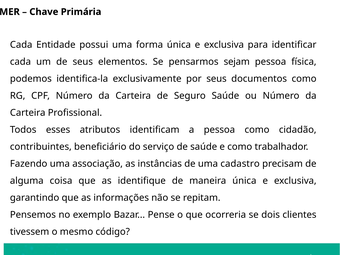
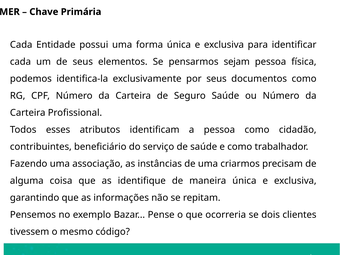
cadastro: cadastro -> criarmos (240, 164)
